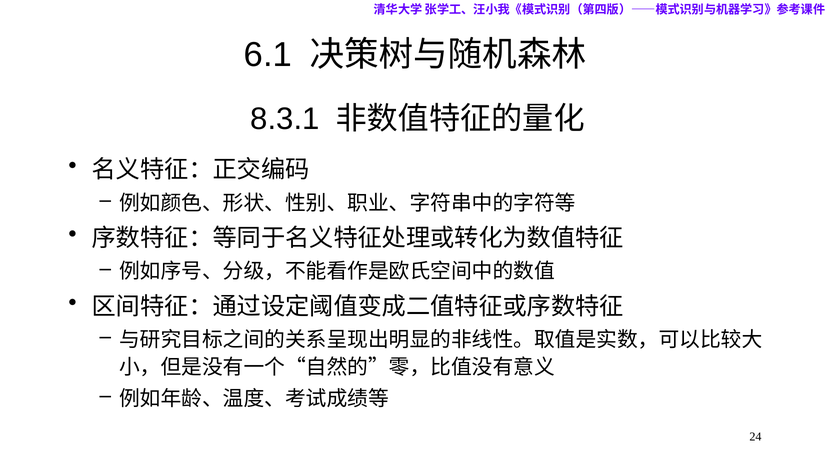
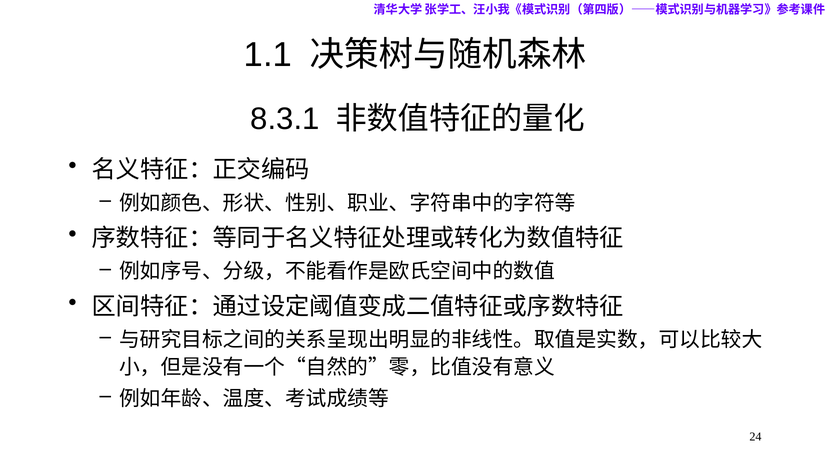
6.1: 6.1 -> 1.1 (268, 55)
